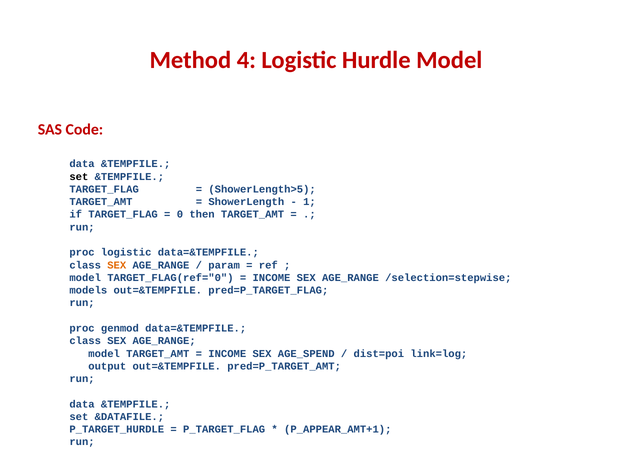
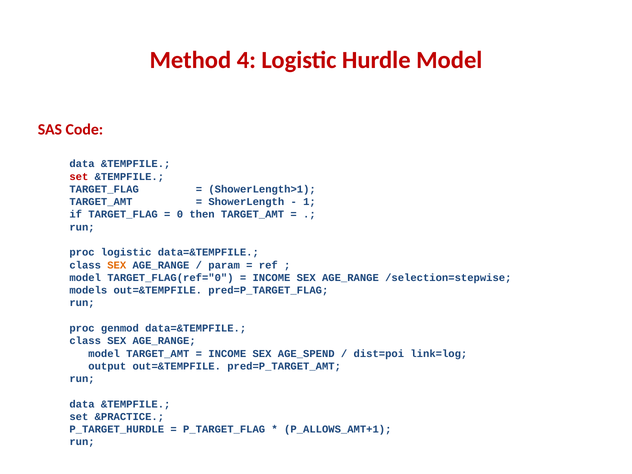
set colour: black -> red (79, 177)
ShowerLength>5: ShowerLength>5 -> ShowerLength>1 (262, 189)
&DATAFILE: &DATAFILE -> &PRACTICE (129, 417)
P_APPEAR_AMT+1: P_APPEAR_AMT+1 -> P_ALLOWS_AMT+1 (338, 429)
